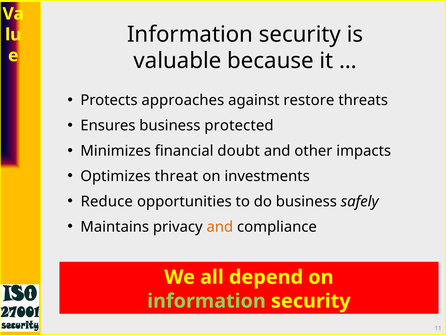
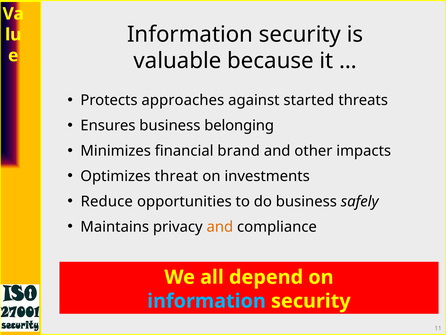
restore: restore -> started (309, 100)
protected: protected -> belonging (239, 125)
doubt: doubt -> brand (239, 151)
information colour: light green -> light blue (206, 301)
